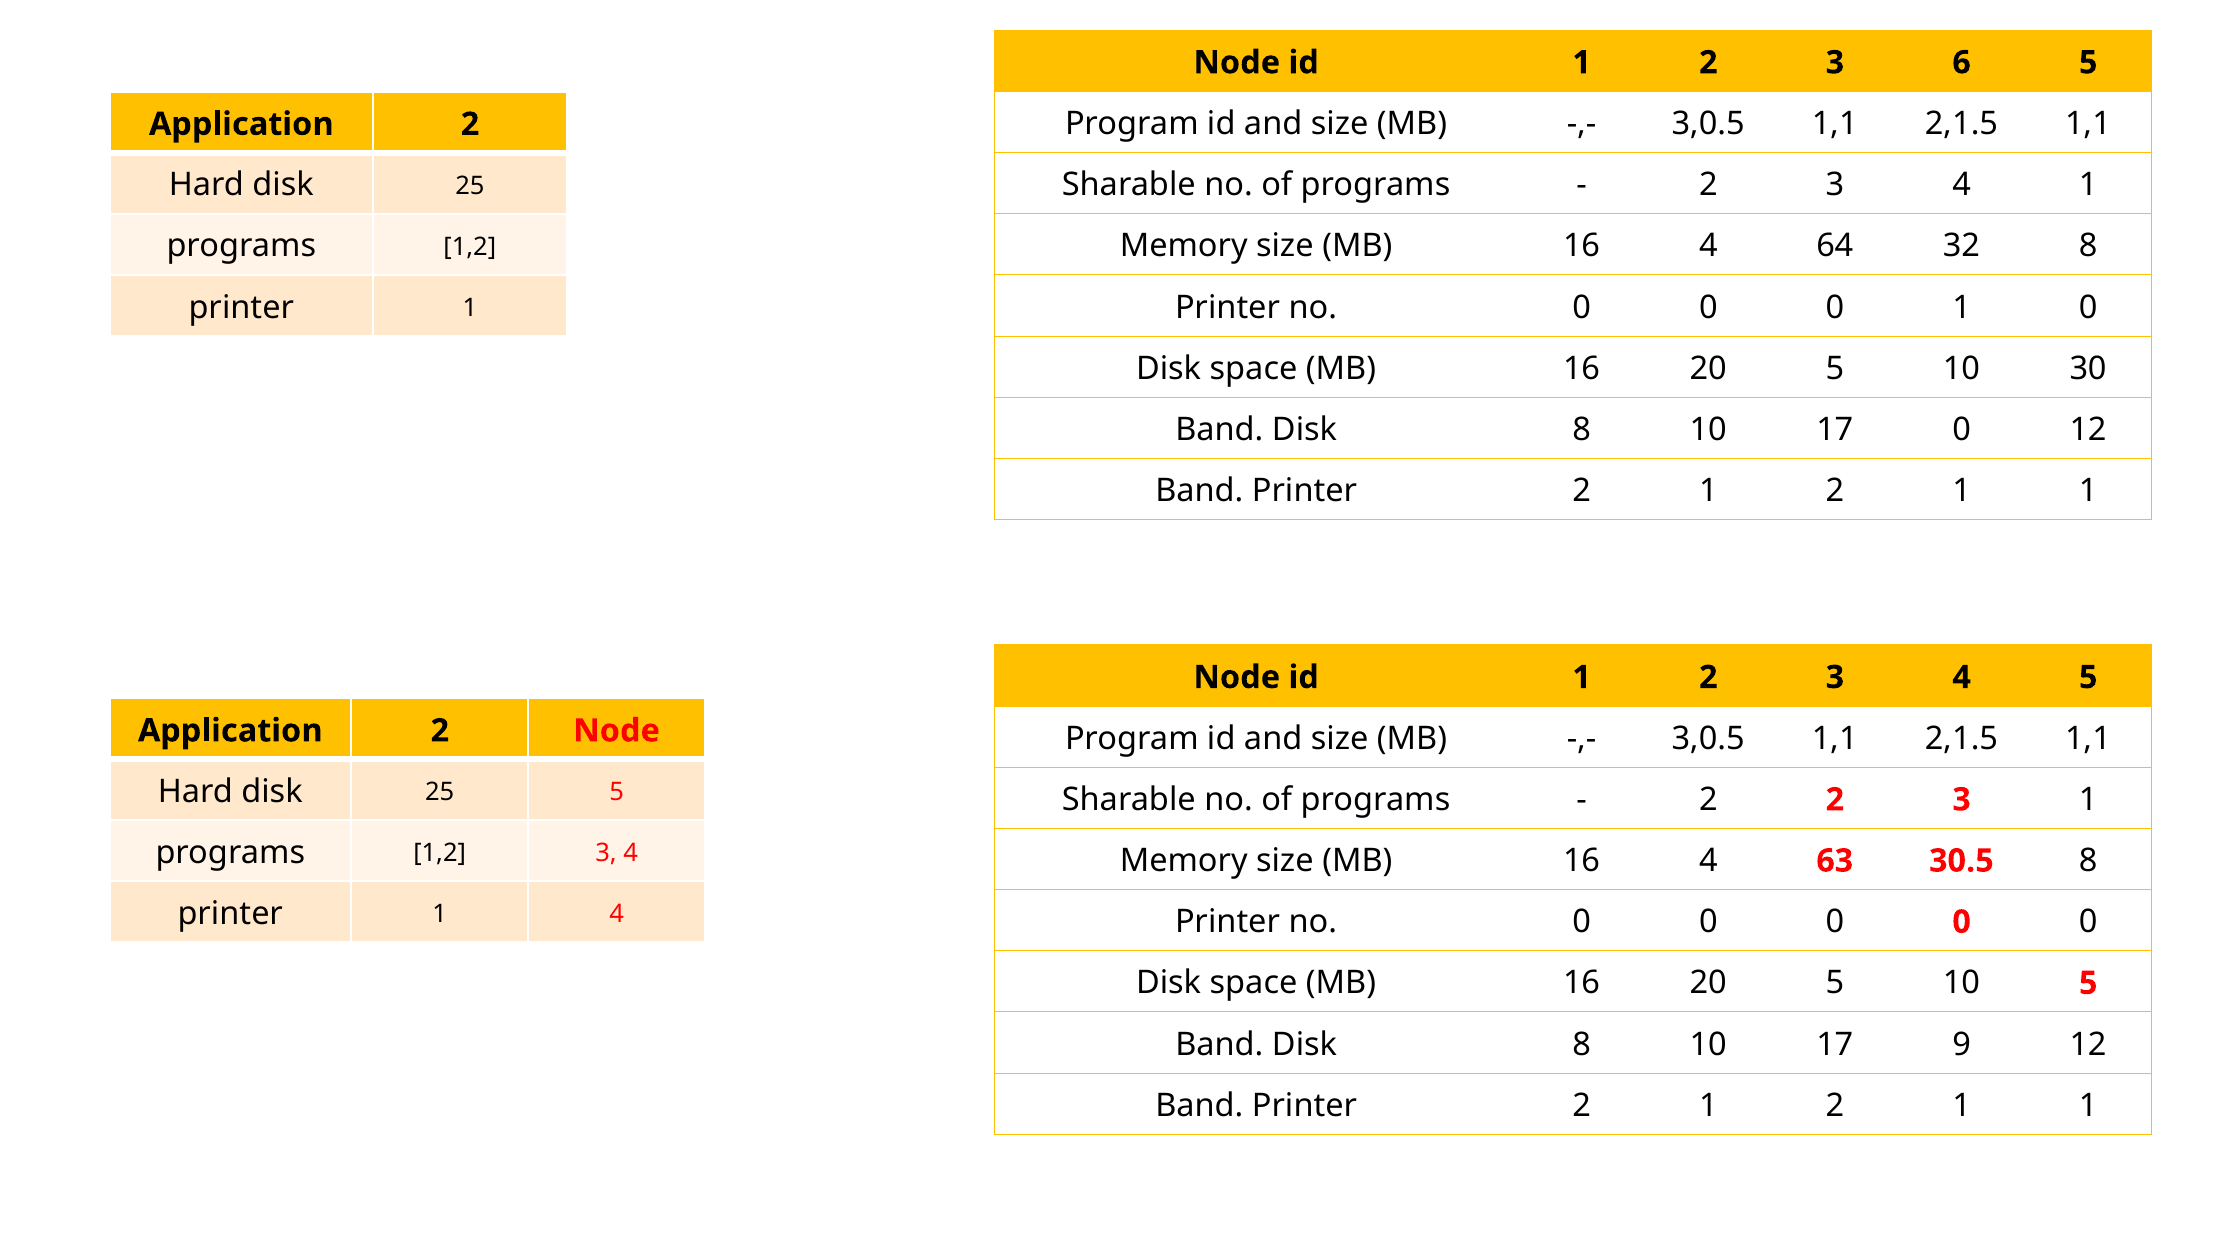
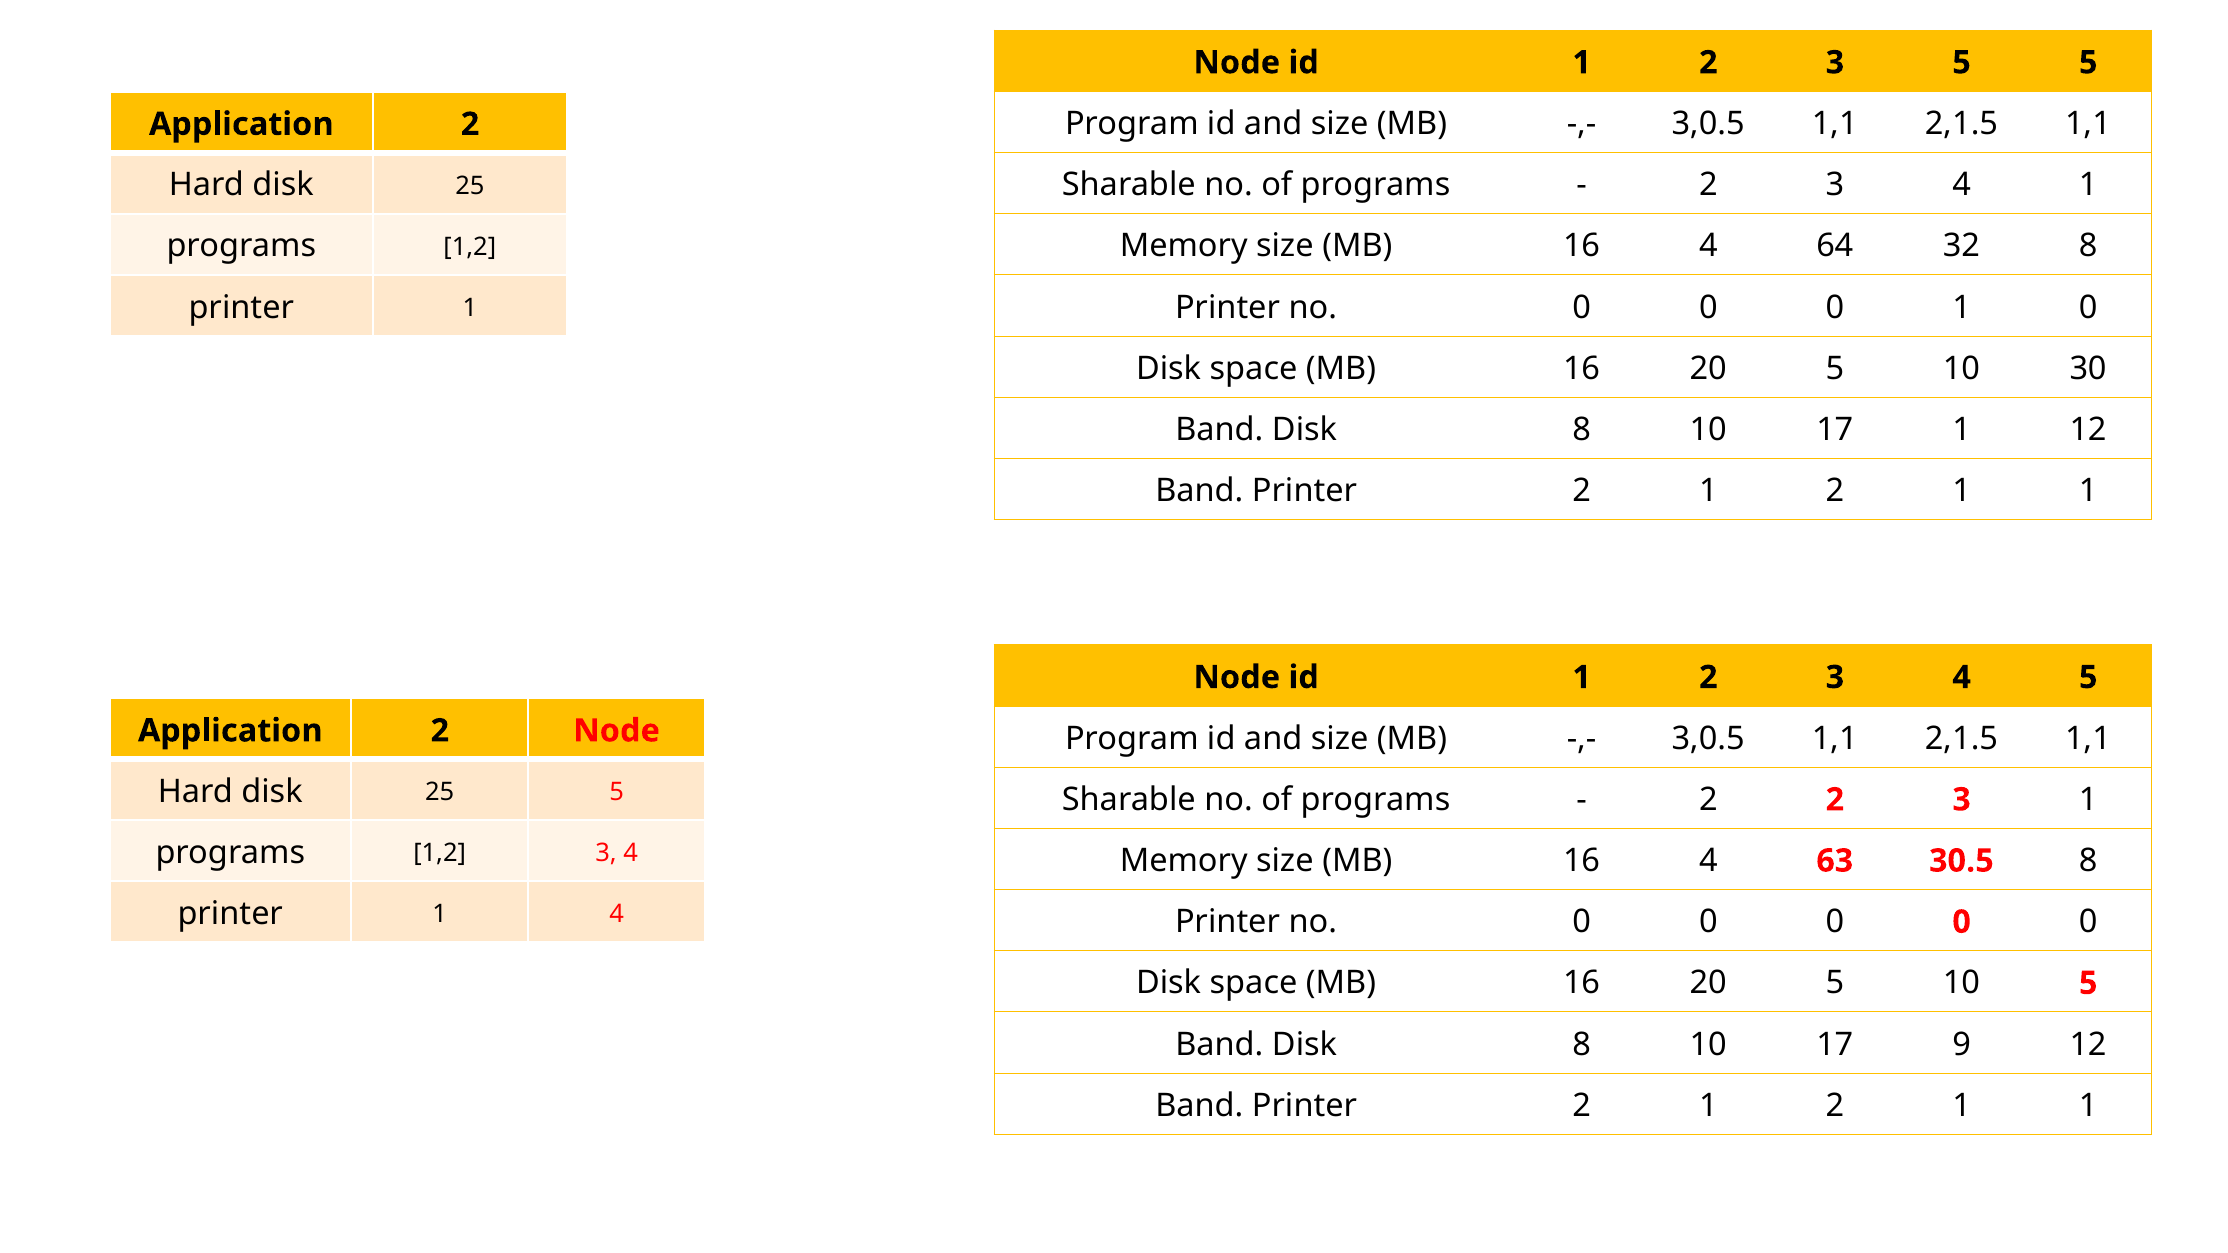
3 6: 6 -> 5 (1962, 63)
17 0: 0 -> 1 (1962, 430)
